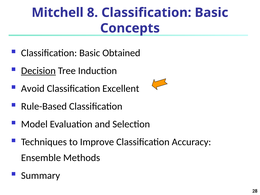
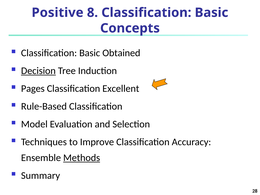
Mitchell: Mitchell -> Positive (58, 13)
Avoid: Avoid -> Pages (33, 88)
Methods underline: none -> present (82, 158)
